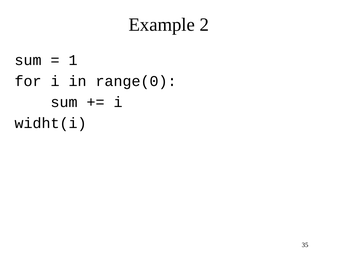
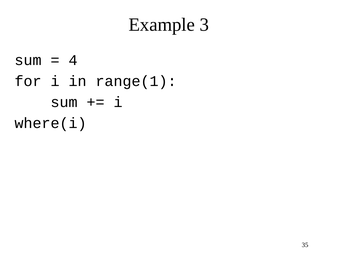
2: 2 -> 3 (204, 25)
1: 1 -> 4 (73, 60)
range(0: range(0 -> range(1 (136, 81)
widht(i: widht(i -> where(i (51, 123)
